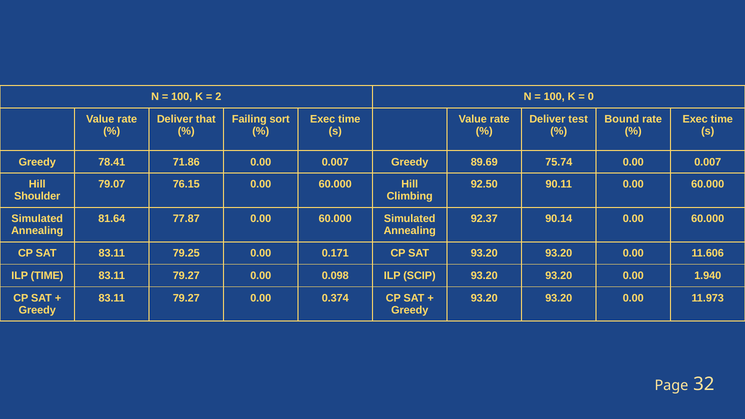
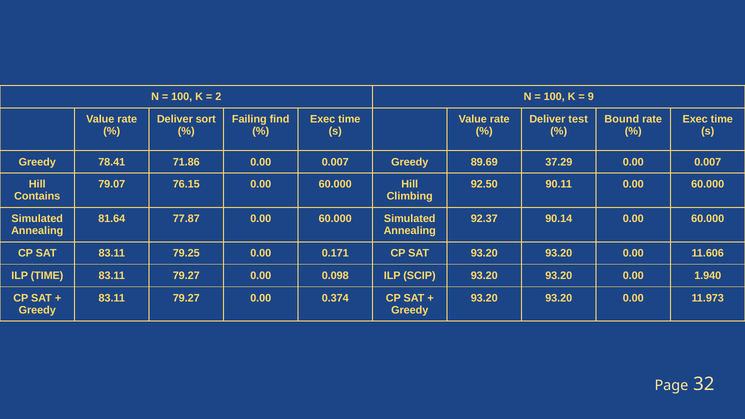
0: 0 -> 9 (591, 97)
that: that -> sort (206, 119)
sort: sort -> find (280, 119)
75.74: 75.74 -> 37.29 (559, 162)
Shoulder: Shoulder -> Contains (37, 196)
